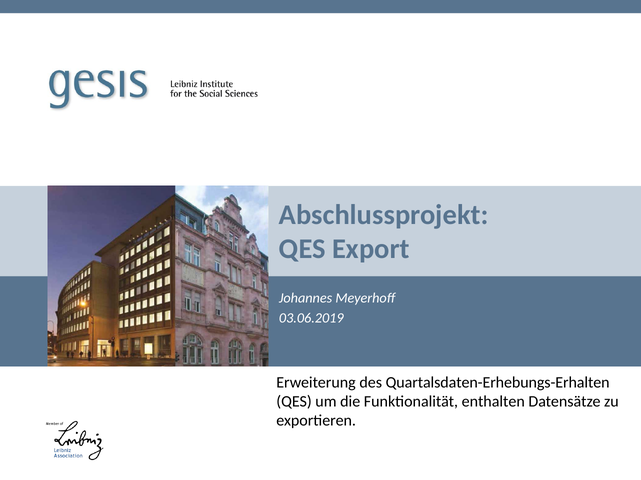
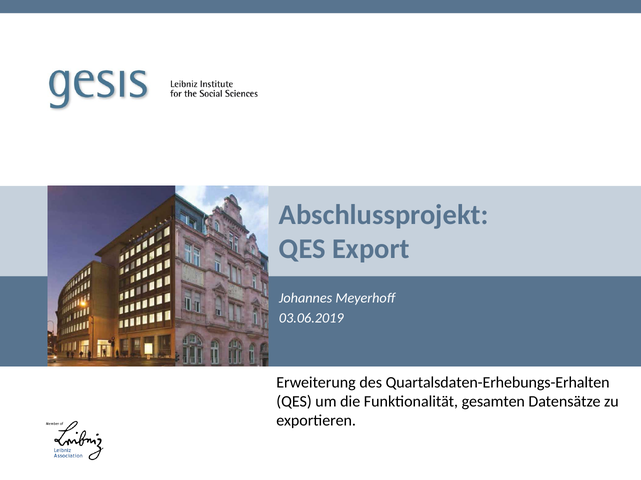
enthalten: enthalten -> gesamten (493, 402)
